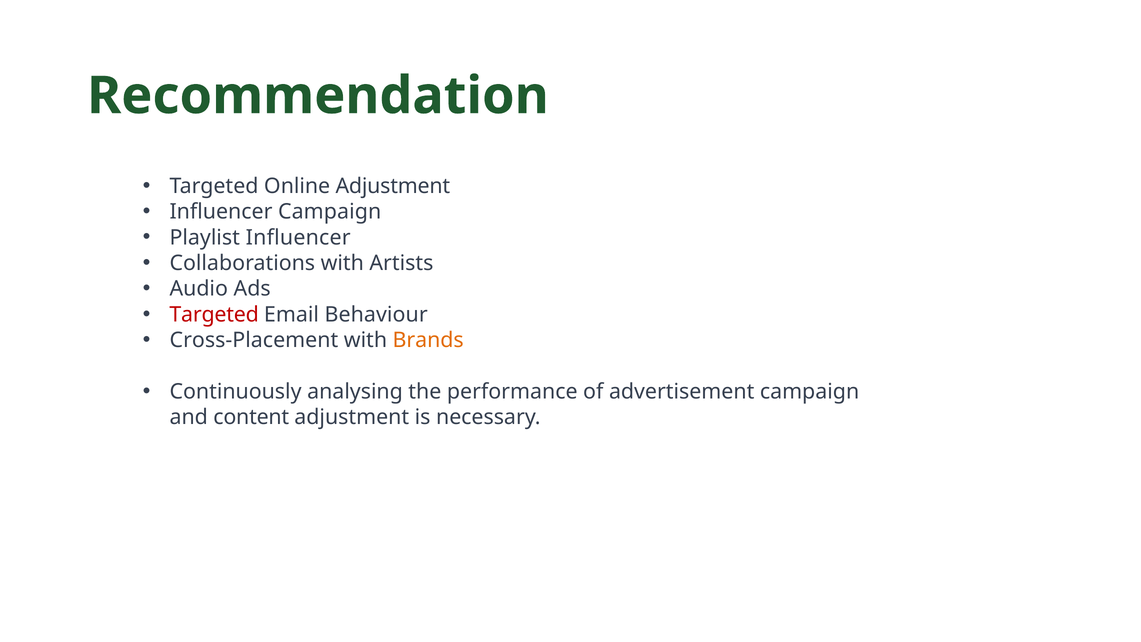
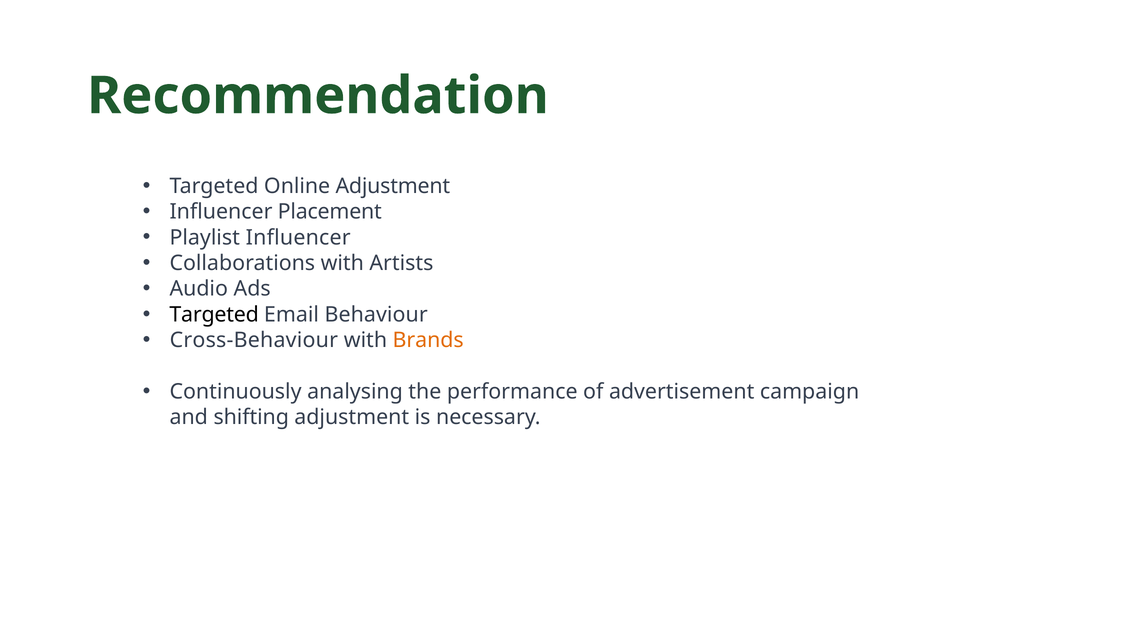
Influencer Campaign: Campaign -> Placement (330, 212)
Targeted colour: red -> black (214, 315)
Cross-Placement: Cross-Placement -> Cross-Behaviour (254, 340)
content: content -> shifting (251, 417)
